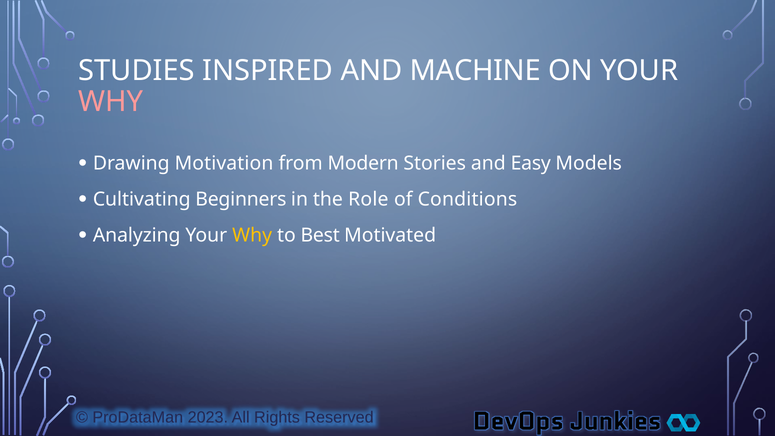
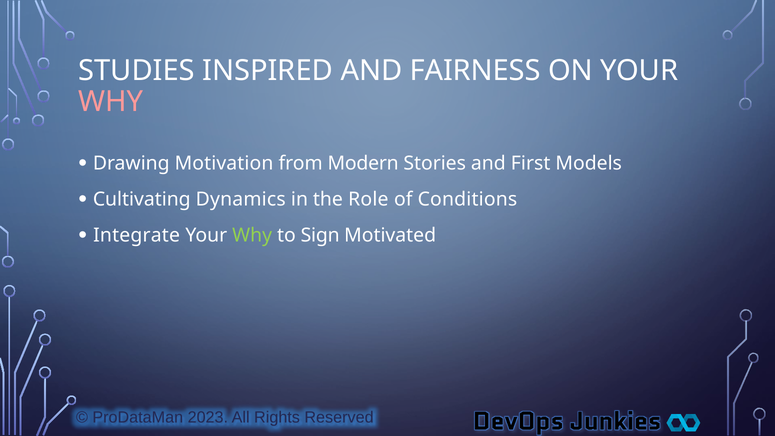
MACHINE: MACHINE -> FAIRNESS (475, 70)
Easy: Easy -> First (531, 164)
Beginners: Beginners -> Dynamics (241, 200)
Analyzing: Analyzing -> Integrate (137, 235)
Why colour: yellow -> light green (252, 235)
Best: Best -> Sign (320, 235)
